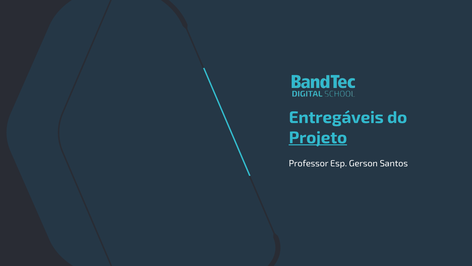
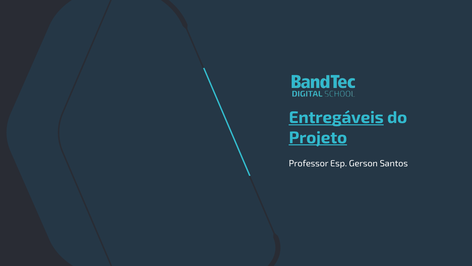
Entregáveis underline: none -> present (336, 117)
